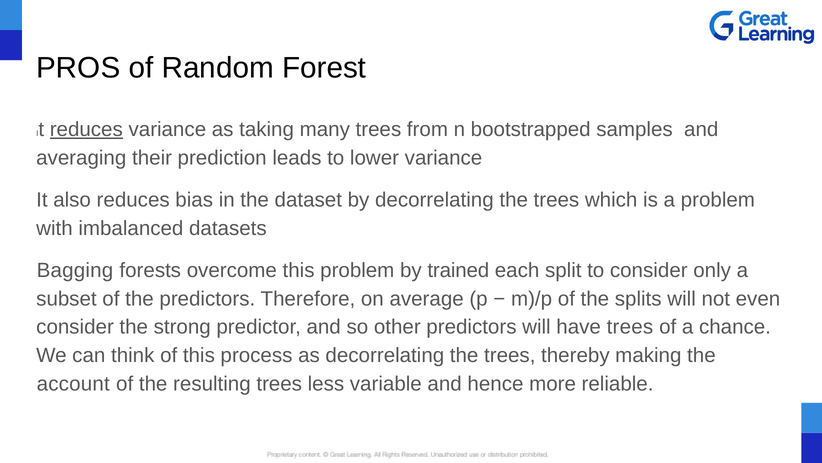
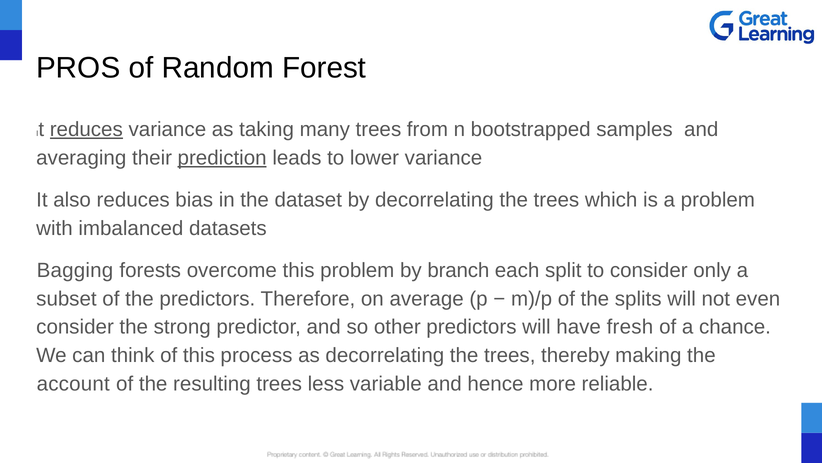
prediction underline: none -> present (222, 158)
trained: trained -> branch (458, 270)
have trees: trees -> fresh (630, 327)
